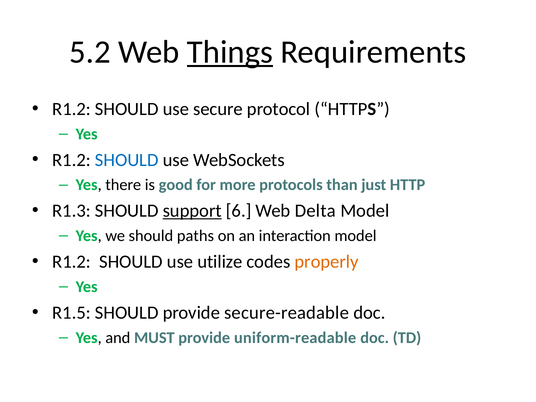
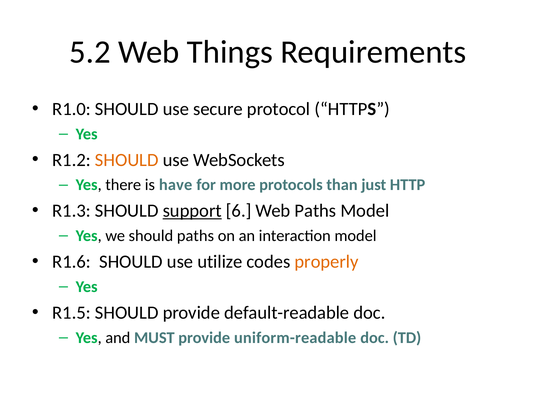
Things underline: present -> none (230, 52)
R1.2: R1.2 -> R1.0 (72, 109)
SHOULD colour: blue -> orange (127, 160)
good: good -> have (176, 185)
Web Delta: Delta -> Paths (315, 211)
R1.2: R1.2 -> R1.6 (72, 262)
secure-readable: secure-readable -> default-readable (287, 313)
